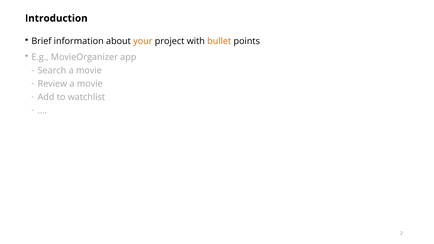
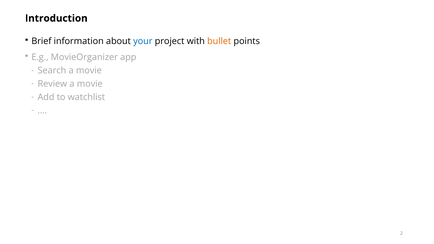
your colour: orange -> blue (143, 41)
